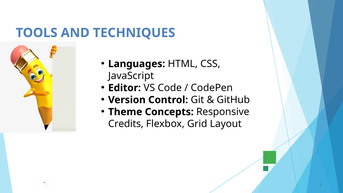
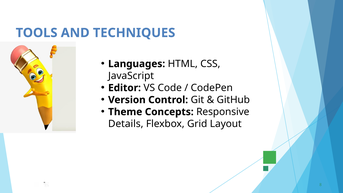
Credits: Credits -> Details (126, 124)
